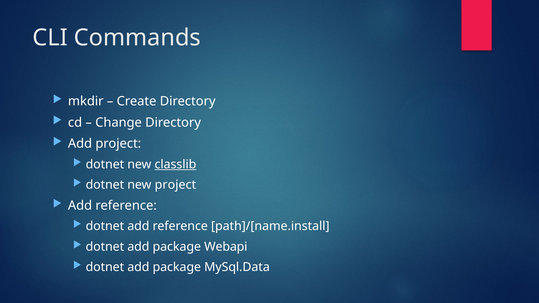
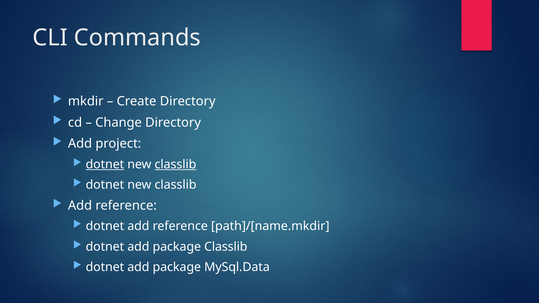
dotnet underline: none -> present (105, 164)
project: project -> classlib (176, 185)
path]/[name.install: path]/[name.install -> path]/[name.mkdir (270, 226)
package Webapi: Webapi -> Classlib (226, 247)
